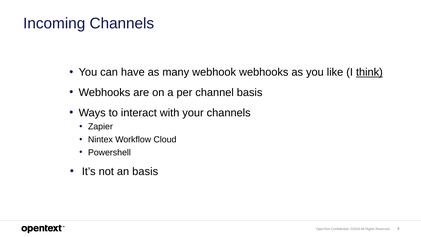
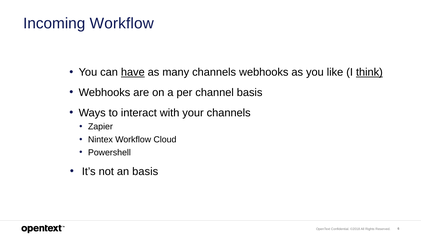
Incoming Channels: Channels -> Workflow (122, 23)
have underline: none -> present (133, 72)
many webhook: webhook -> channels (214, 72)
